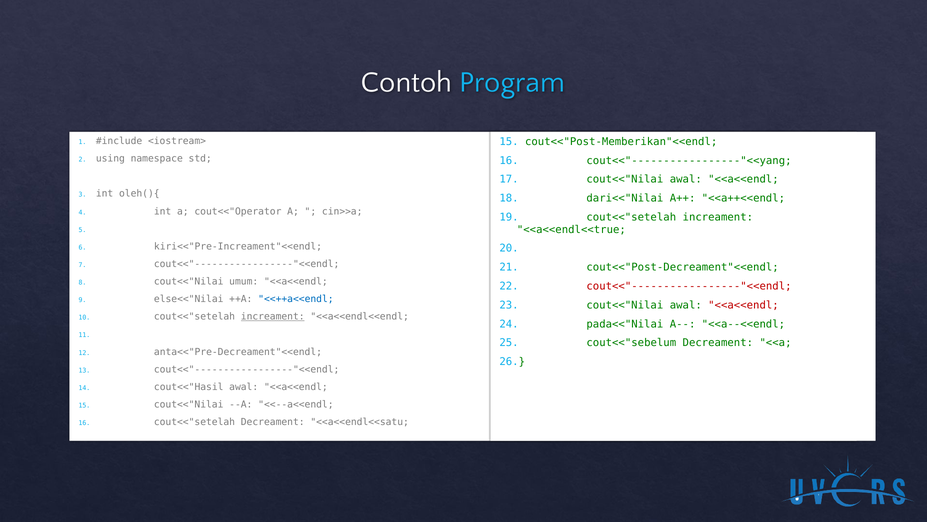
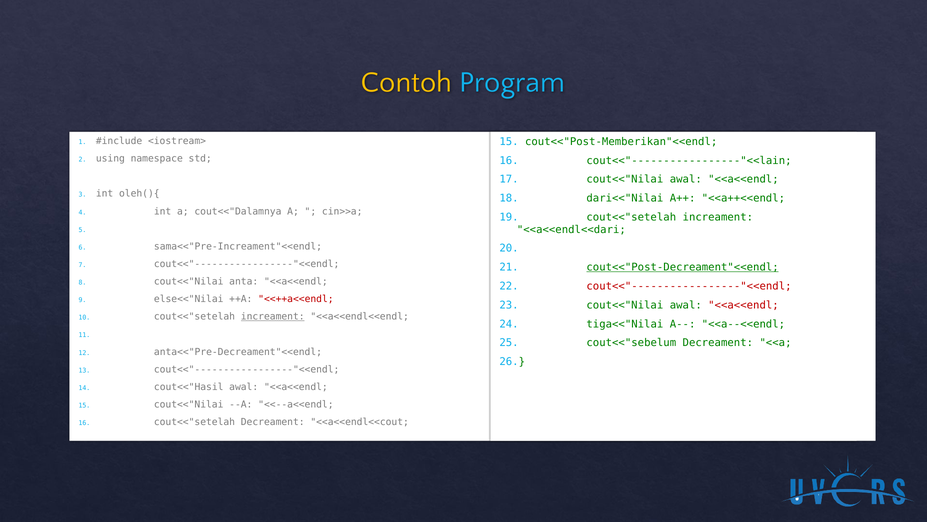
Contoh colour: white -> yellow (407, 82)
cout<<"-----------------"<<yang: cout<<"-----------------"<<yang -> cout<<"-----------------"<<lain (689, 160)
cout<<"Operator: cout<<"Operator -> cout<<"Dalamnya (238, 211)
<<a<<endl<<true: <<a<<endl<<true -> <<a<<endl<<dari (571, 229)
kiri<<"Pre-Increament"<<endl: kiri<<"Pre-Increament"<<endl -> sama<<"Pre-Increament"<<endl (238, 246)
cout<<"Post-Decreament"<<endl underline: none -> present (683, 267)
umum: umum -> anta (244, 281)
<<++a<<endl colour: blue -> red (296, 299)
pada<<"Nilai: pada<<"Nilai -> tiga<<"Nilai (625, 324)
<<a<<endl<<satu: <<a<<endl<<satu -> <<a<<endl<<cout (360, 422)
